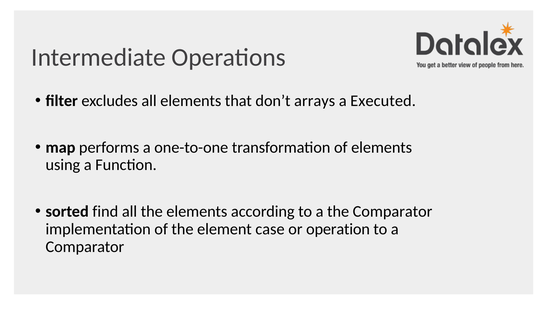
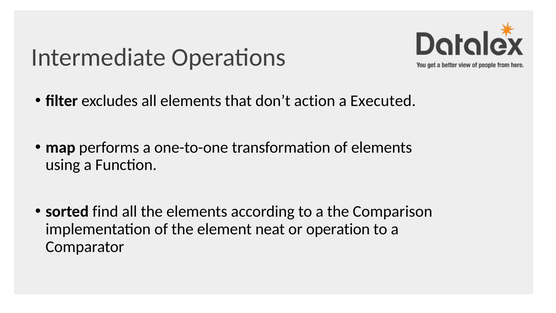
arrays: arrays -> action (315, 101)
the Comparator: Comparator -> Comparison (393, 211)
case: case -> neat (270, 229)
